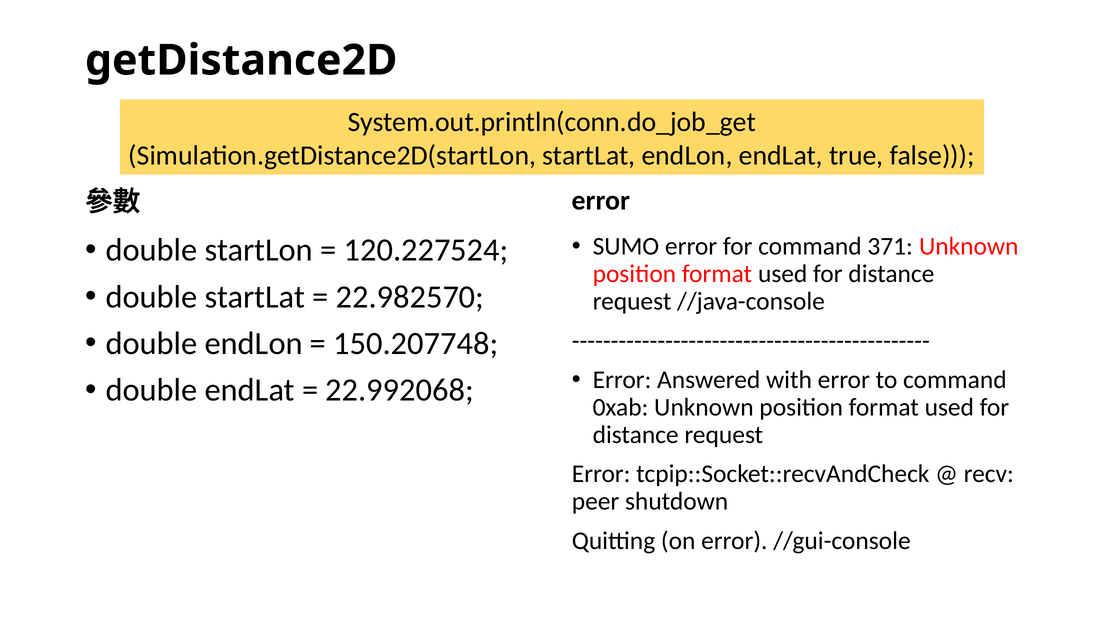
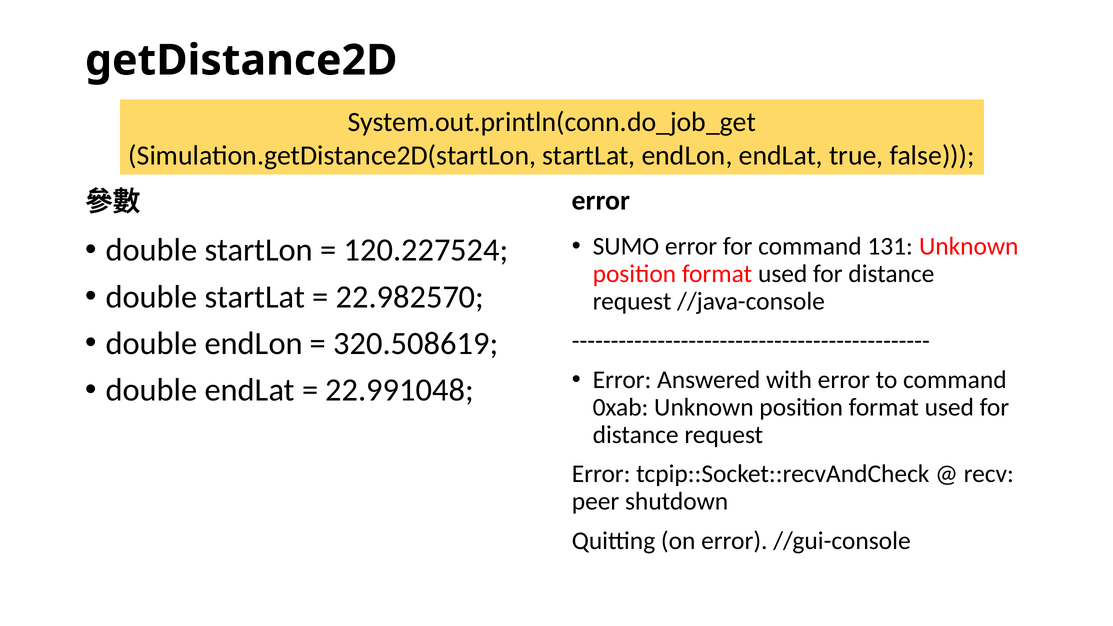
371: 371 -> 131 (890, 246)
150.207748: 150.207748 -> 320.508619 (416, 344)
22.992068: 22.992068 -> 22.991048 (400, 390)
